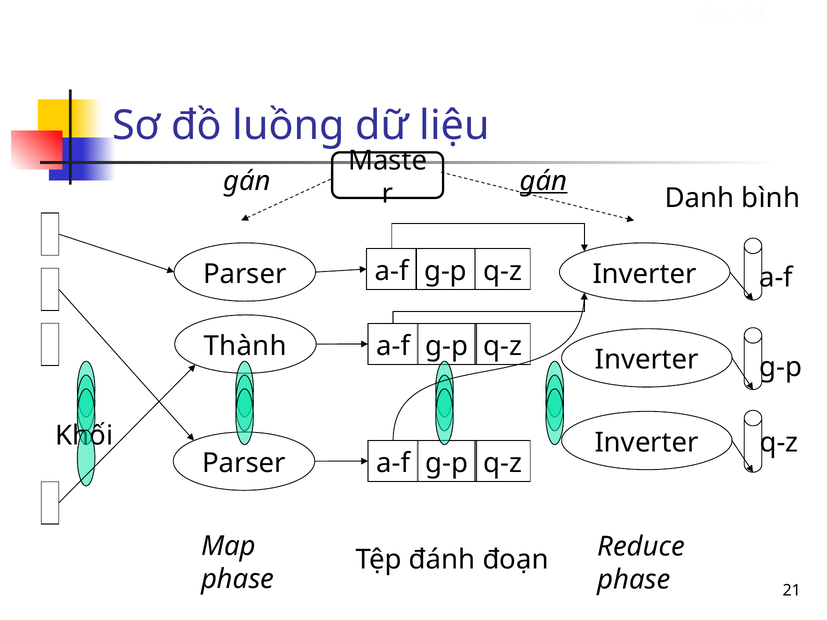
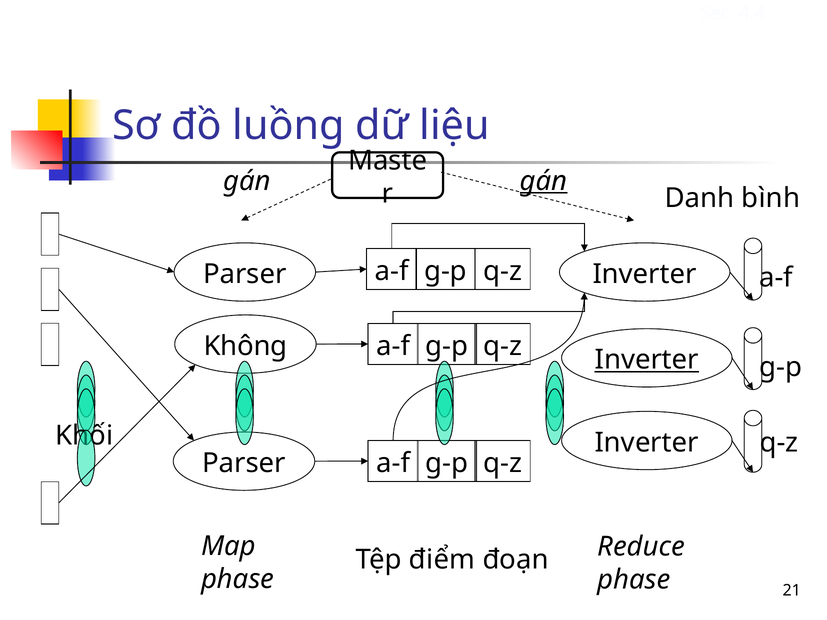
Thành: Thành -> Không (246, 346)
Inverter underline: none -> present (647, 360)
đánh: đánh -> điểm (442, 560)
